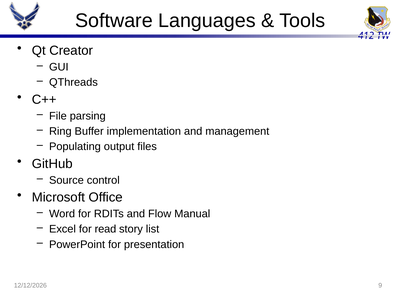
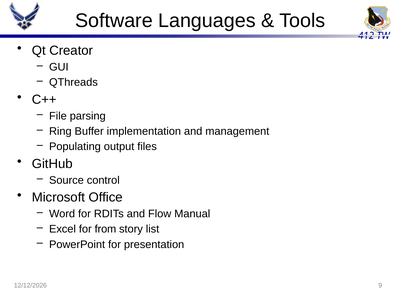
read: read -> from (105, 229)
